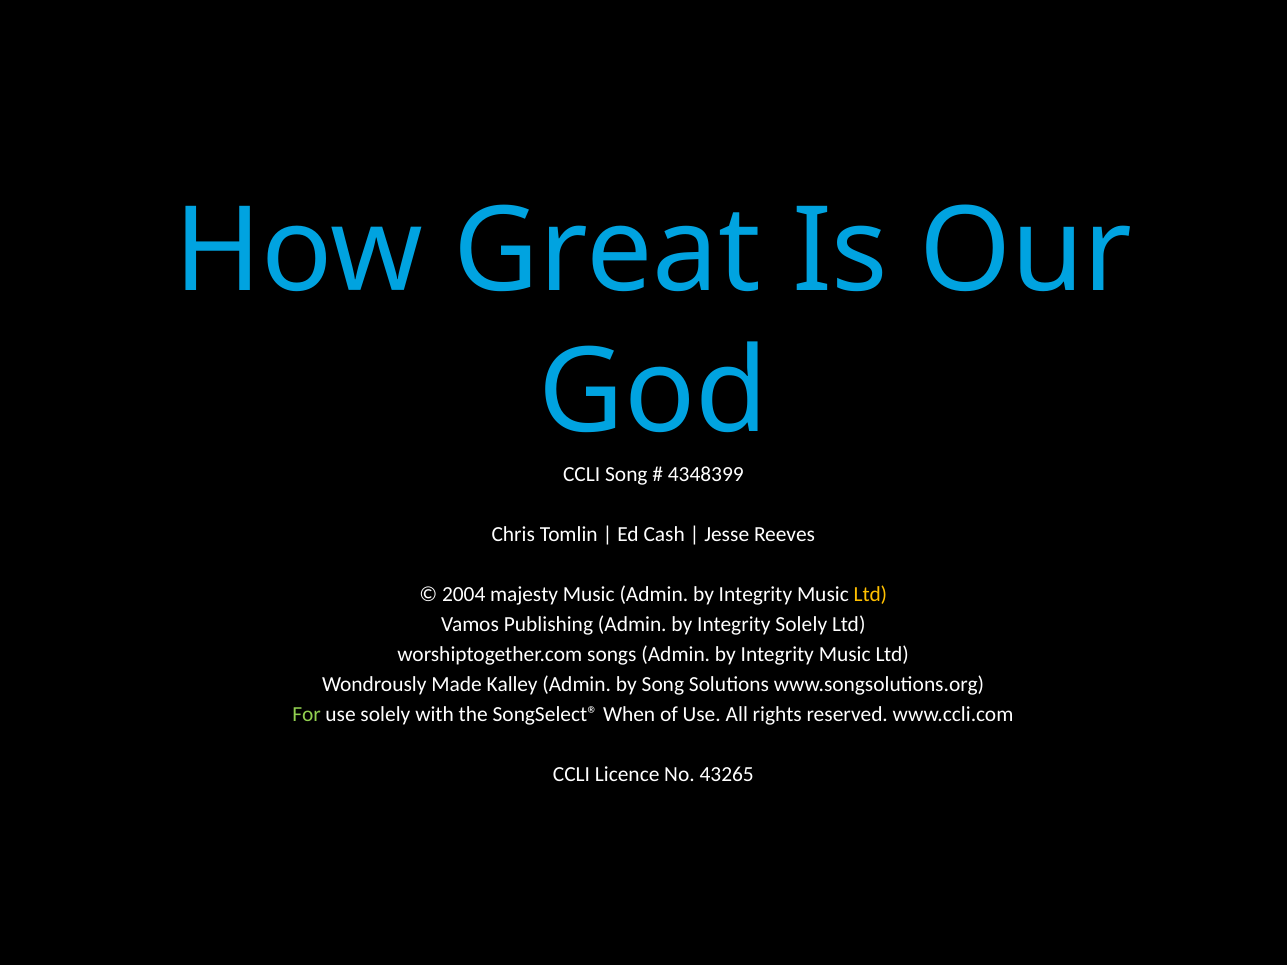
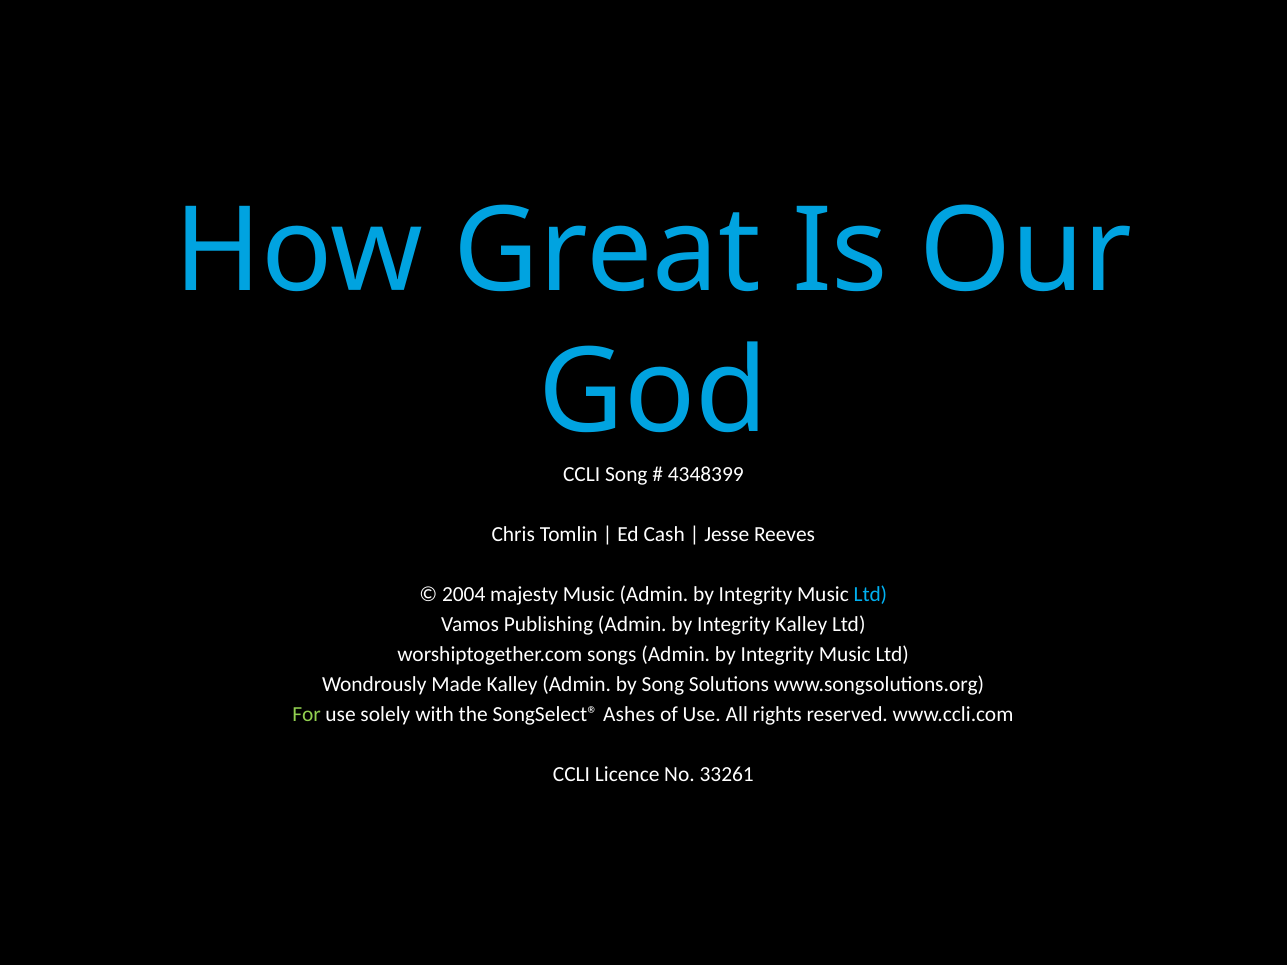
Ltd colour: yellow -> light blue (870, 594)
Integrity Solely: Solely -> Kalley (801, 624)
When: When -> Ashes (629, 715)
43265: 43265 -> 33261 (727, 775)
